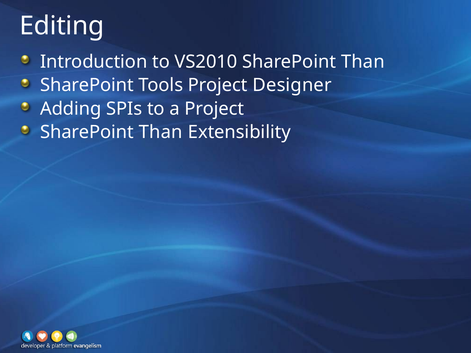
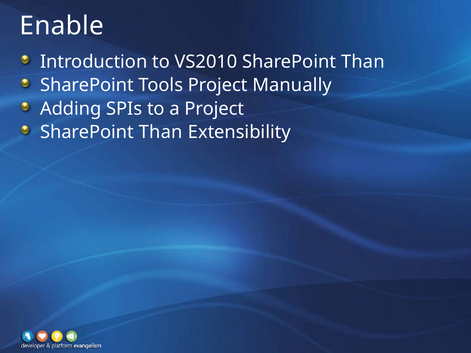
Editing: Editing -> Enable (62, 26)
Designer: Designer -> Manually (292, 85)
